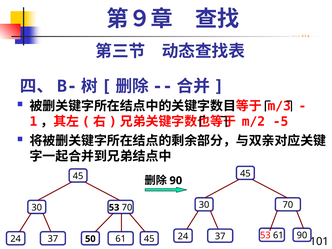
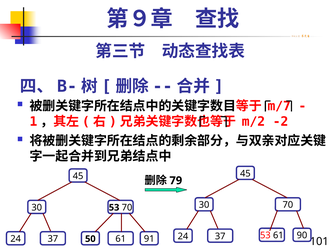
m/3: m/3 -> m/7 (279, 106)
-5: -5 -> -2 (281, 122)
90: 90 -> 79 (176, 181)
50 45: 45 -> 91 (149, 239)
